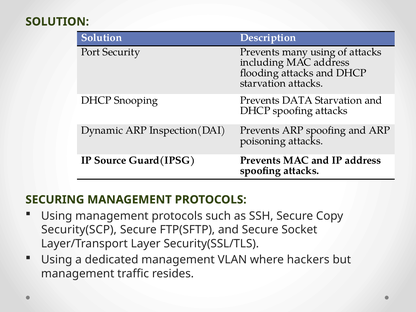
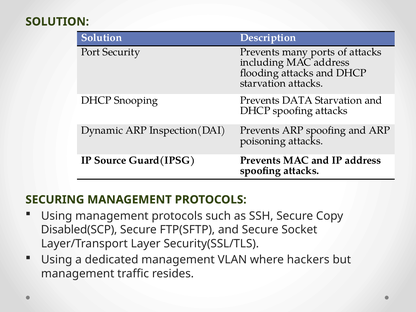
many using: using -> ports (323, 52)
Security(SCP: Security(SCP -> Disabled(SCP (79, 230)
